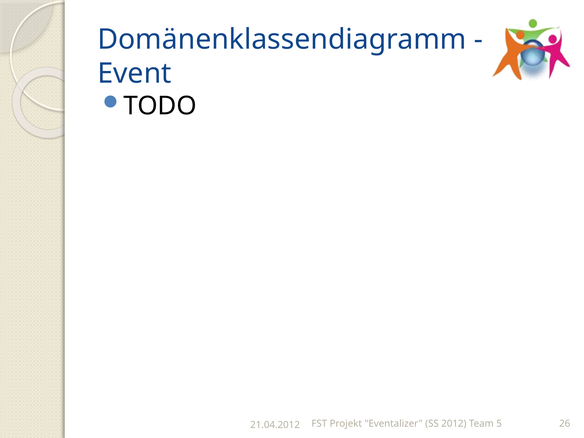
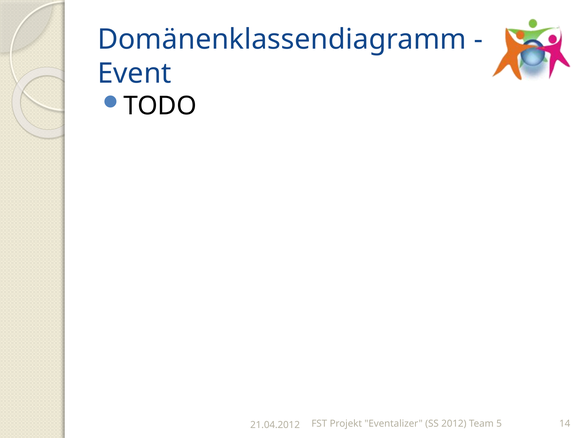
26: 26 -> 14 (565, 424)
